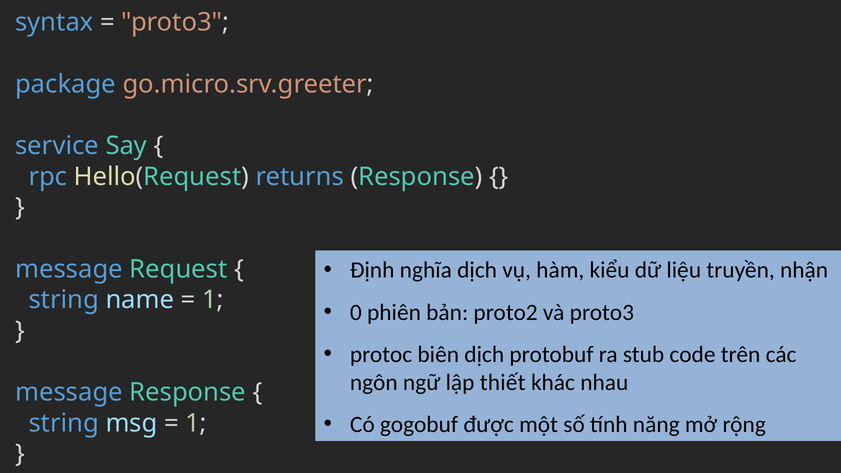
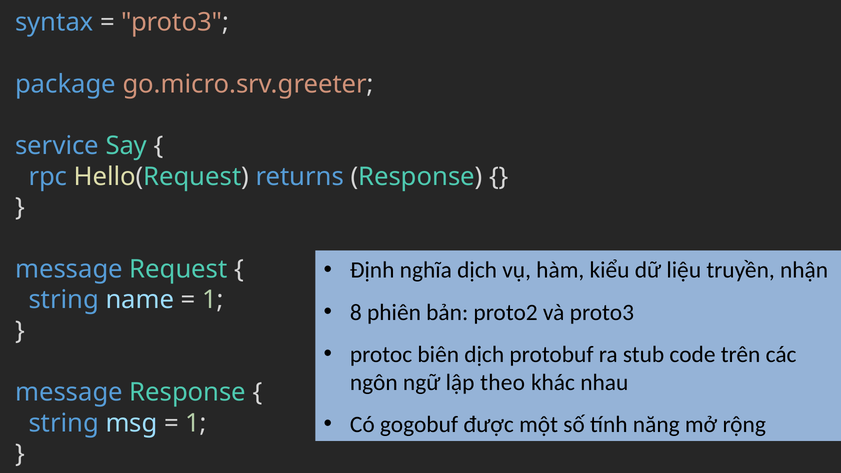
0: 0 -> 8 (356, 312)
thiết: thiết -> theo (503, 382)
